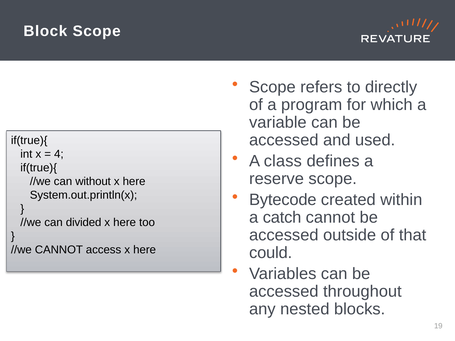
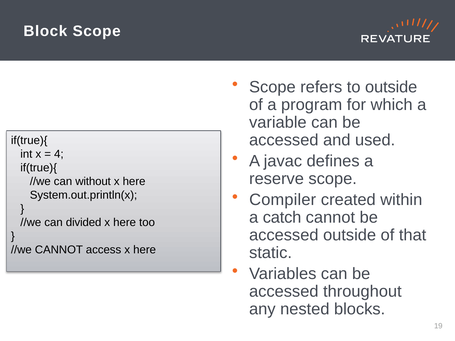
to directly: directly -> outside (391, 87)
class: class -> javac (283, 161)
Bytecode: Bytecode -> Compiler (283, 200)
could: could -> static (271, 253)
